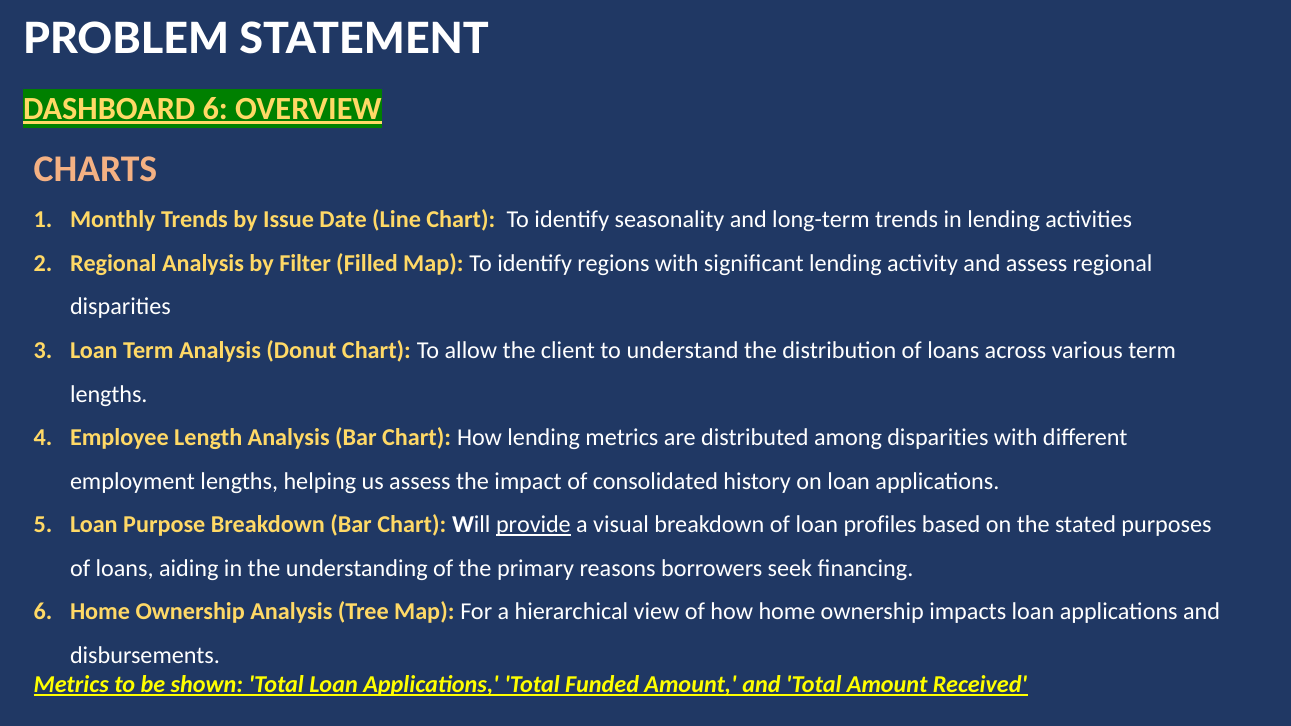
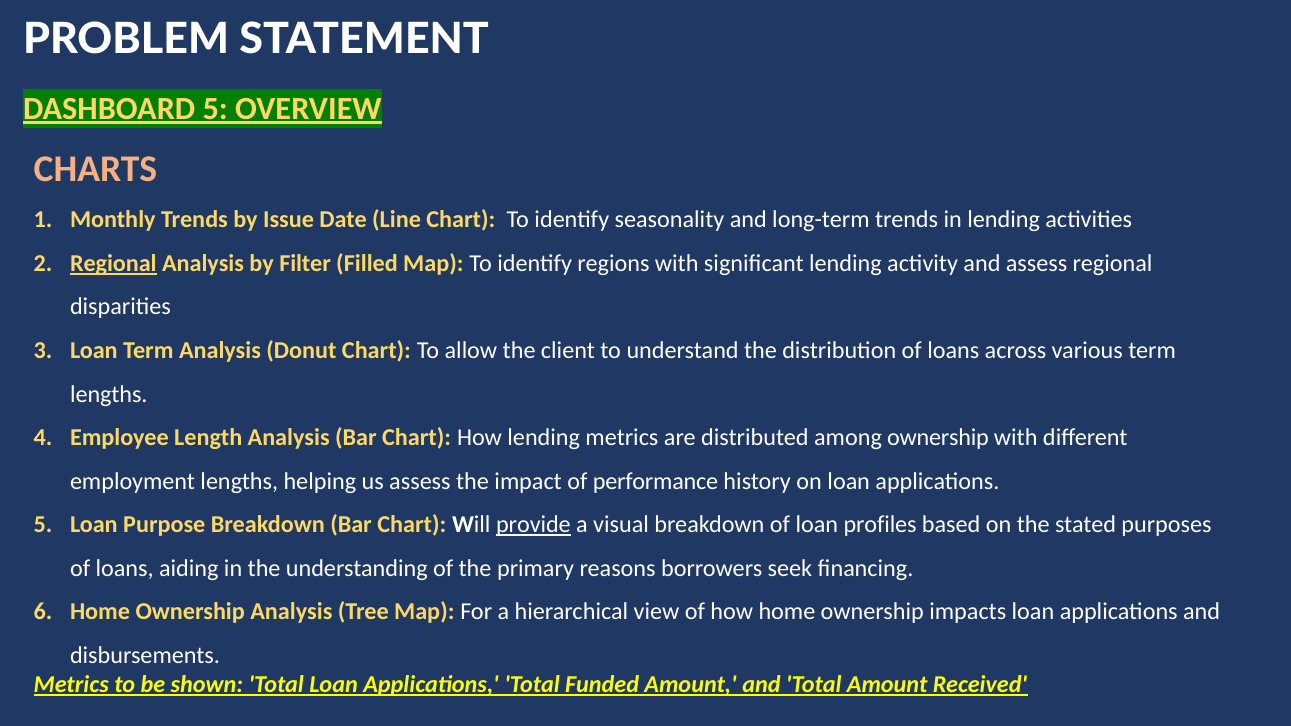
DASHBOARD 6: 6 -> 5 (215, 109)
Regional underline: none -> present (113, 263)
among disparities: disparities -> ownership (938, 438)
consolidated: consolidated -> performance (655, 481)
